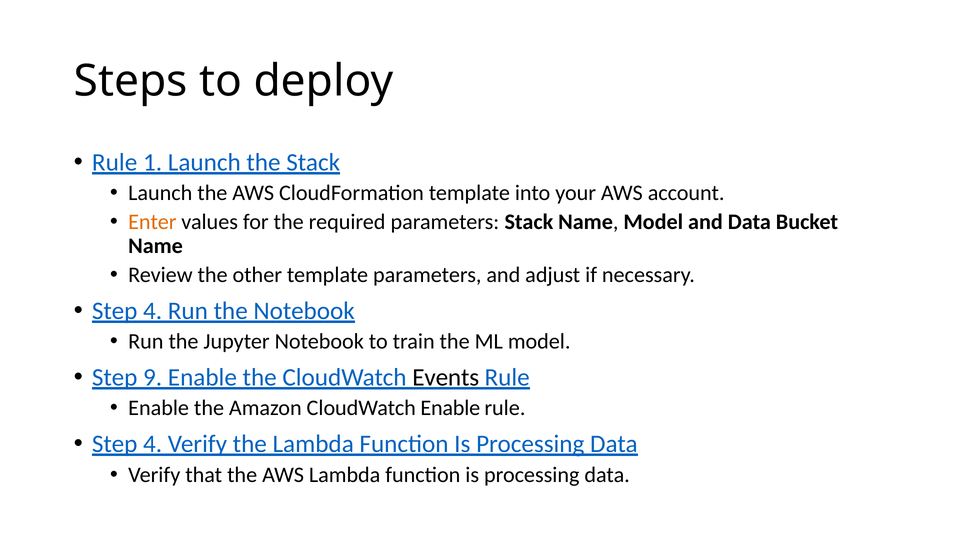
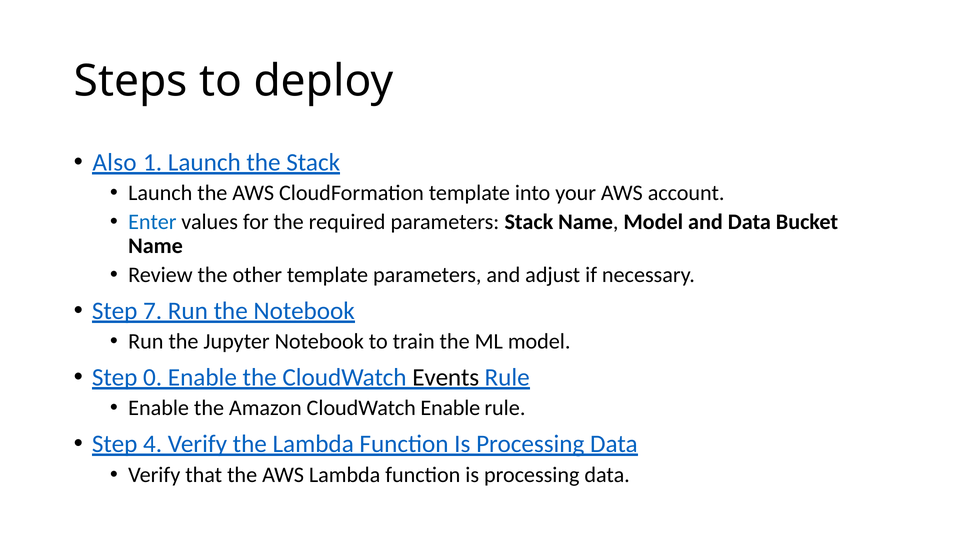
Rule: Rule -> Also (115, 162)
Enter colour: orange -> blue (152, 222)
4: 4 -> 7 (153, 311)
9: 9 -> 0 (153, 378)
